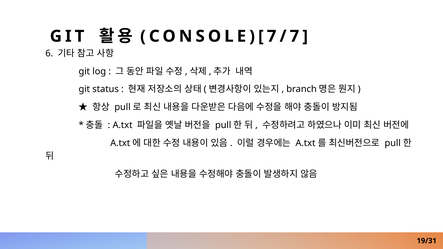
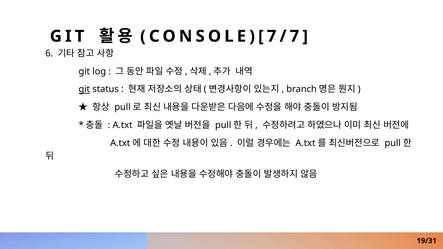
git underline: none -> present (84, 89)
